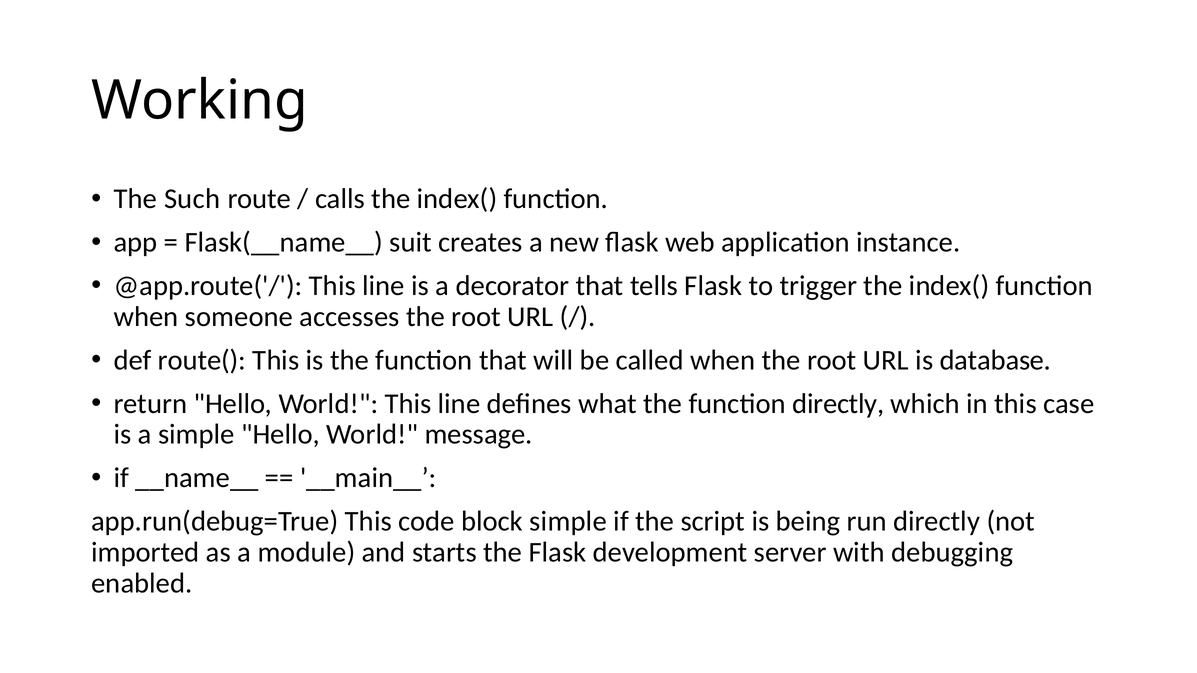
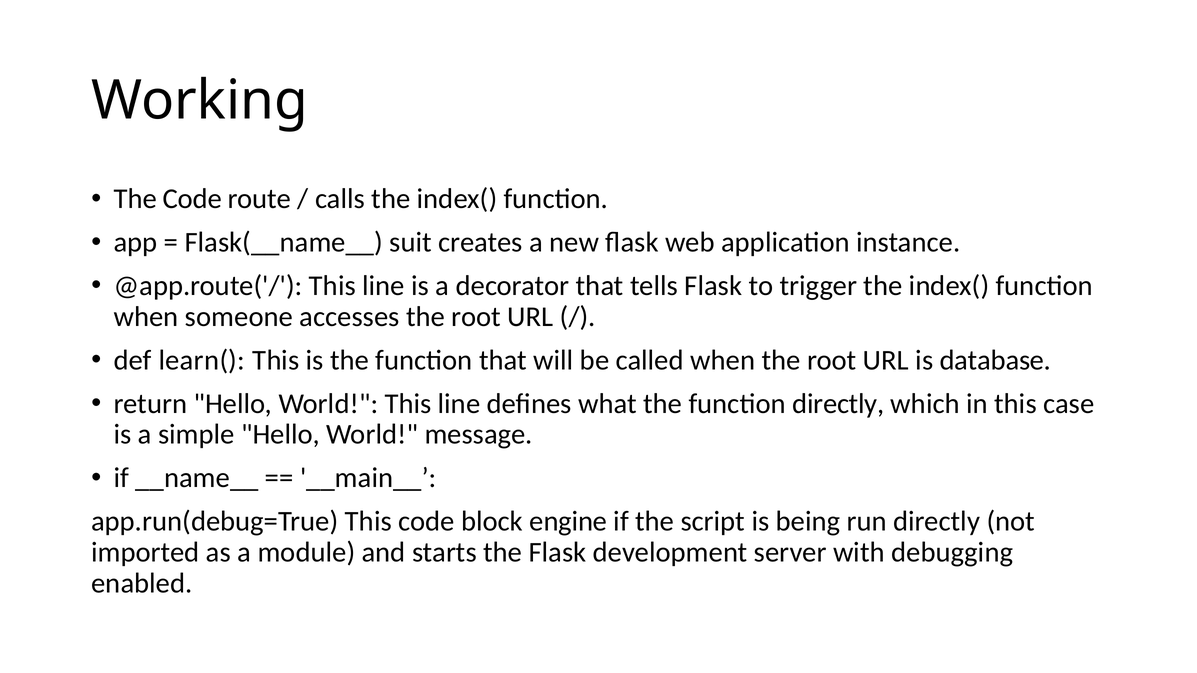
The Such: Such -> Code (192, 199)
route(: route( -> learn( (202, 360)
block simple: simple -> engine (568, 522)
